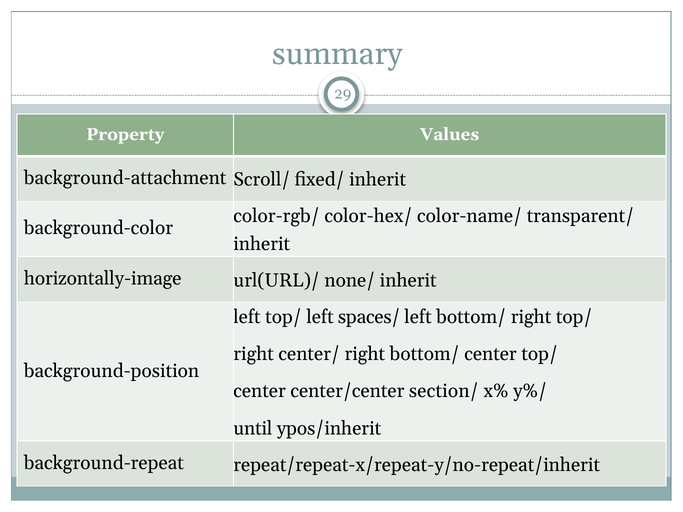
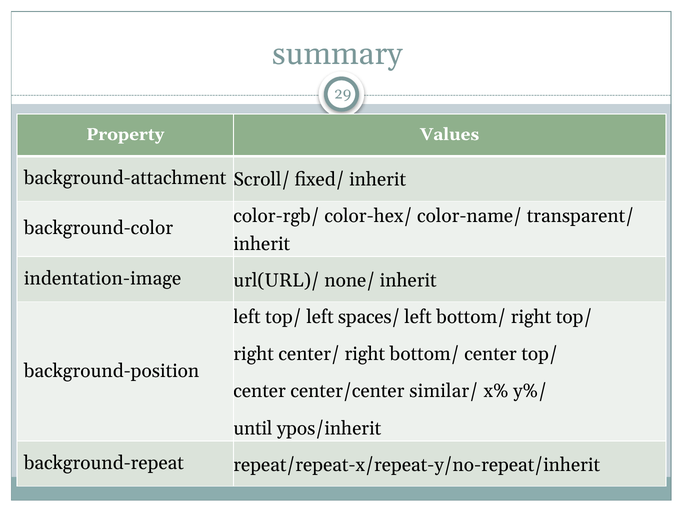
horizontally-image: horizontally-image -> indentation-image (103, 279)
section/: section/ -> similar/ (444, 391)
